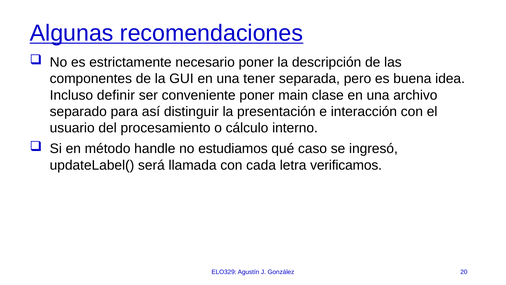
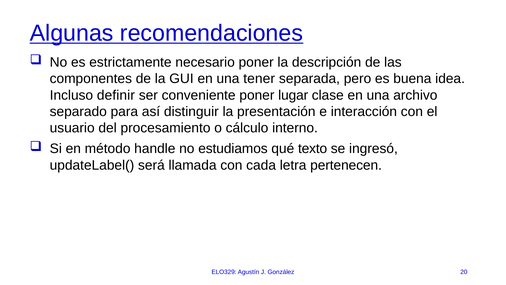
main: main -> lugar (293, 95)
caso: caso -> texto (313, 149)
verificamos: verificamos -> pertenecen (346, 165)
